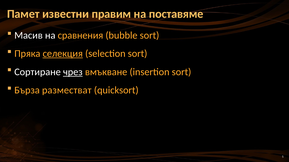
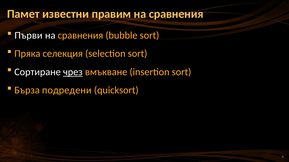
поставяме: поставяме -> сравнения (176, 14)
Масив: Масив -> Първи (28, 35)
селекция underline: present -> none (63, 54)
разместват: разместват -> подредени (67, 91)
